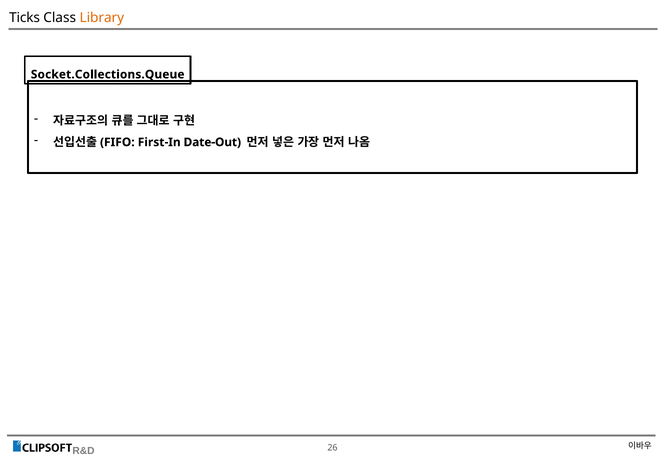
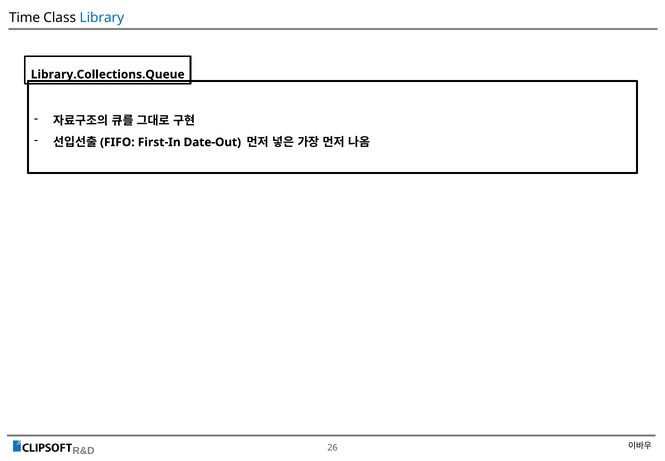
Ticks: Ticks -> Time (25, 18)
Library colour: orange -> blue (102, 18)
Socket.Collections.Queue: Socket.Collections.Queue -> Library.Collections.Queue (108, 74)
